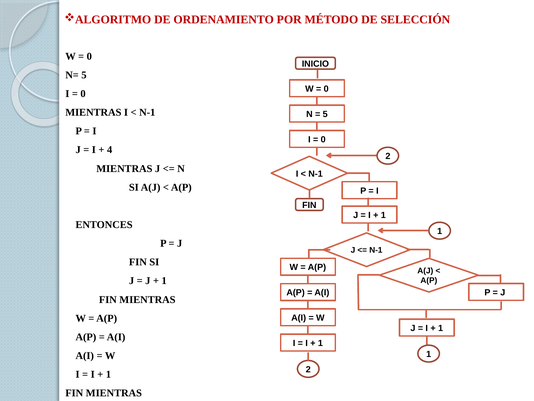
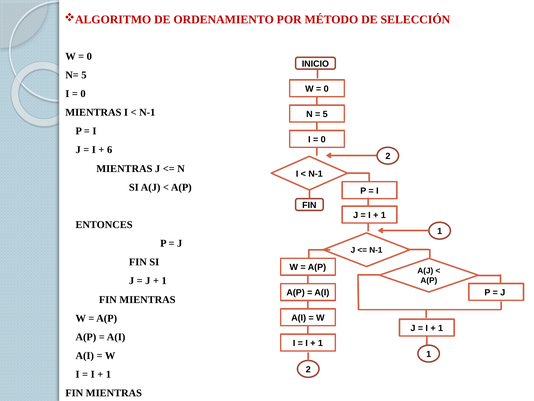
4: 4 -> 6 (110, 150)
